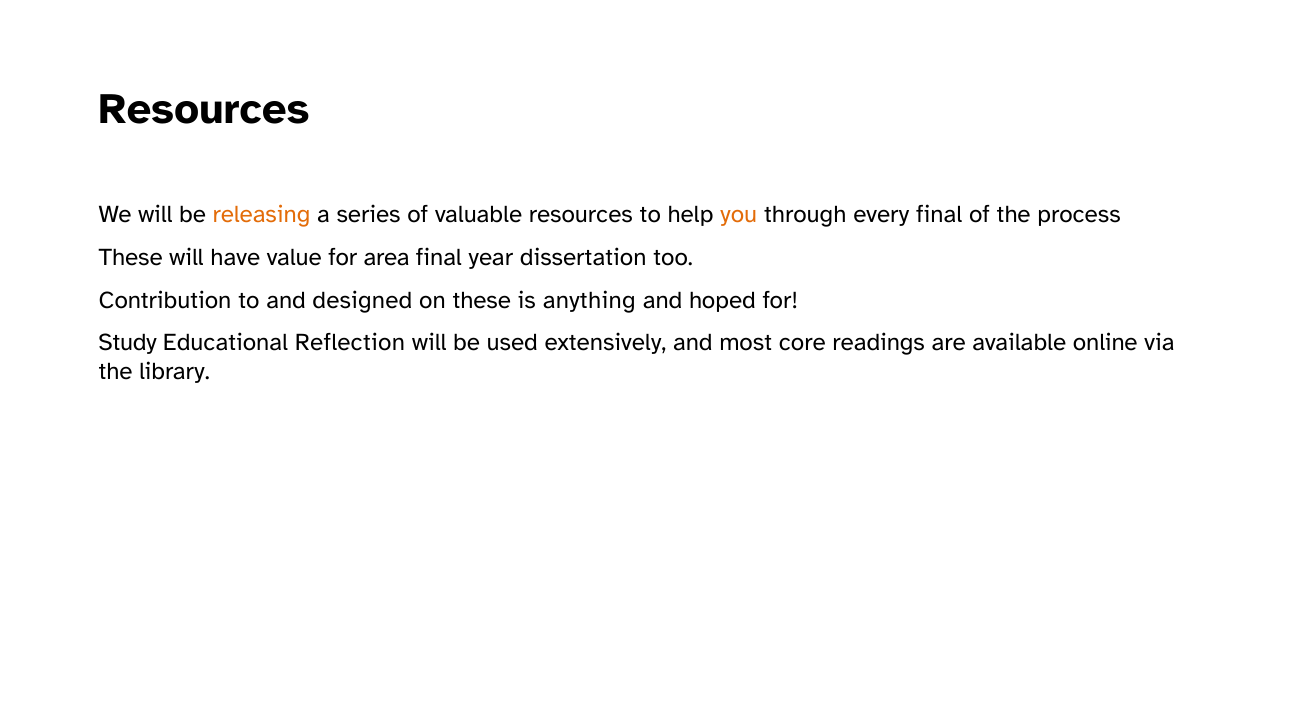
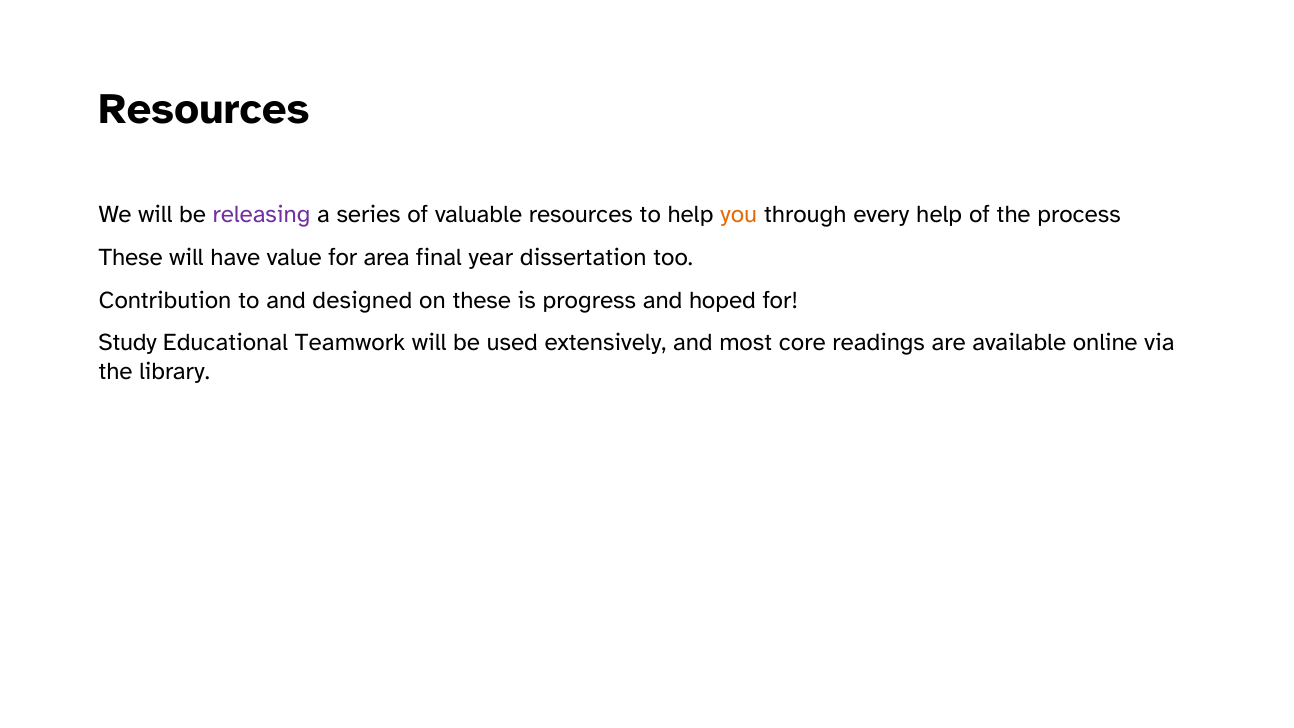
releasing colour: orange -> purple (262, 215)
every final: final -> help (939, 215)
anything: anything -> progress (589, 300)
Reflection: Reflection -> Teamwork (350, 343)
